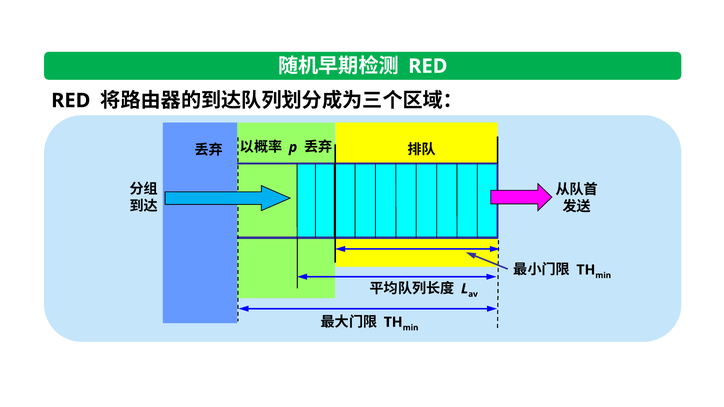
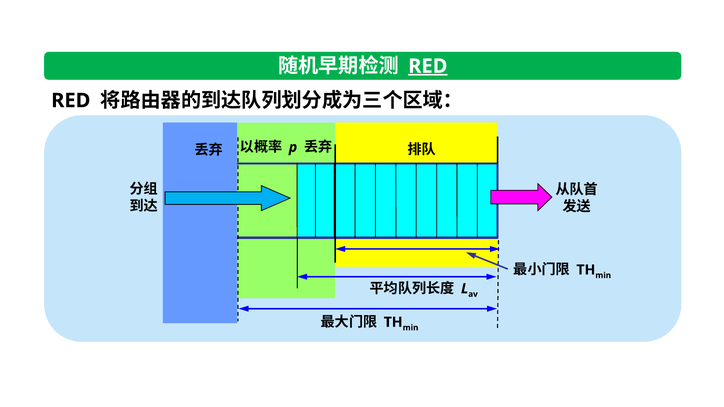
RED underline: none -> present (428, 66)
